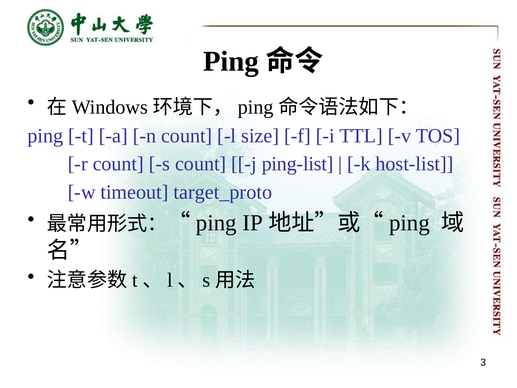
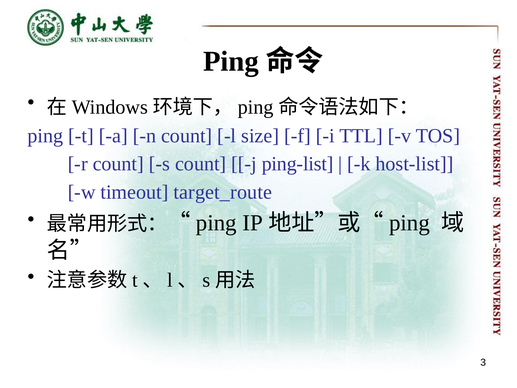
target_proto: target_proto -> target_route (223, 192)
